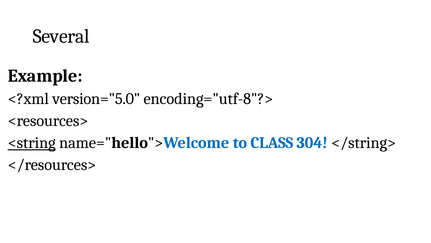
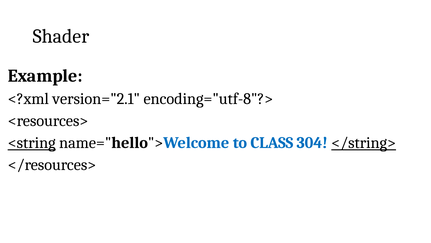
Several: Several -> Shader (61, 36)
version="5.0: version="5.0 -> version="2.1 (96, 99)
</string> underline: none -> present (364, 143)
